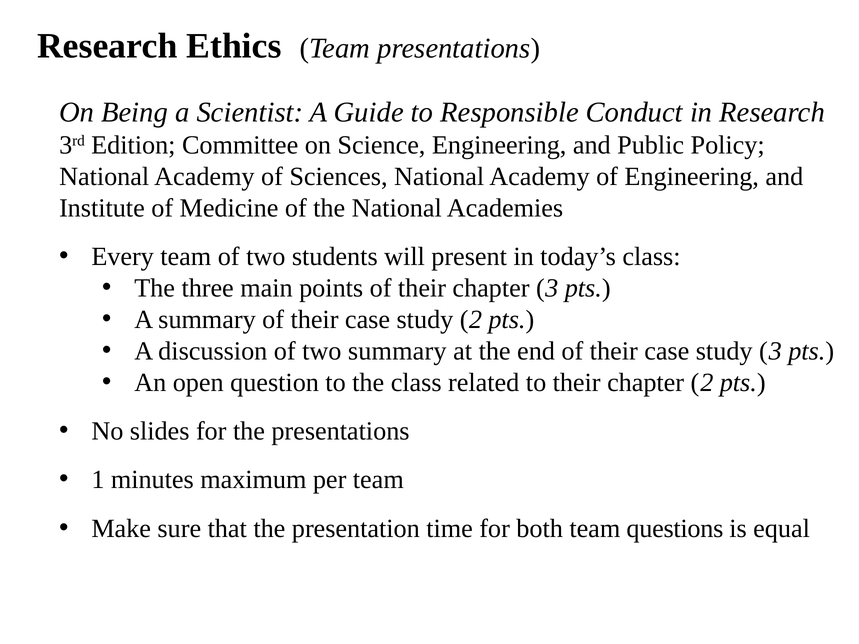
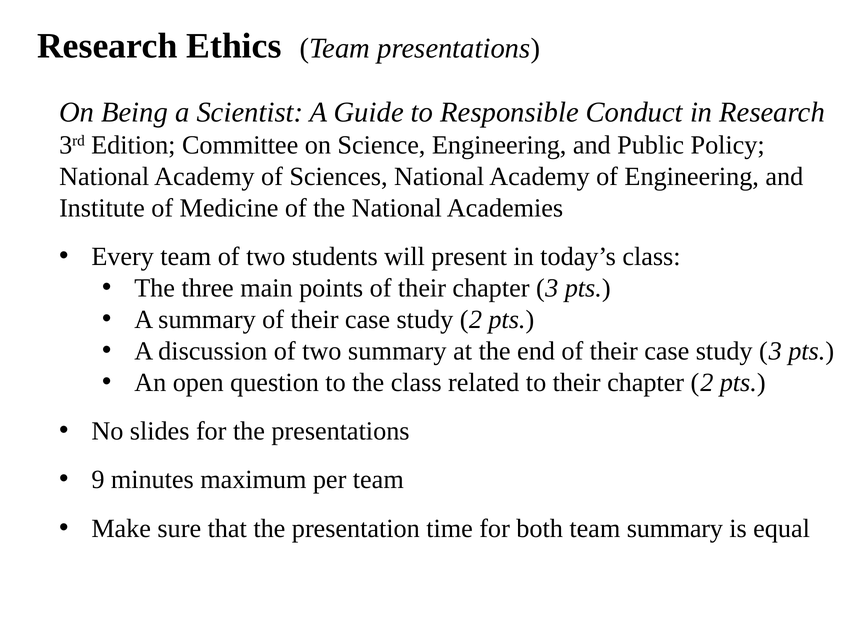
1: 1 -> 9 (98, 480)
team questions: questions -> summary (675, 529)
